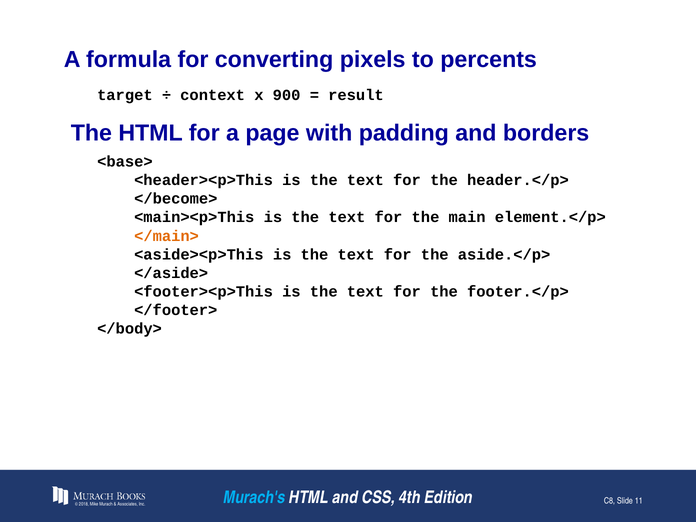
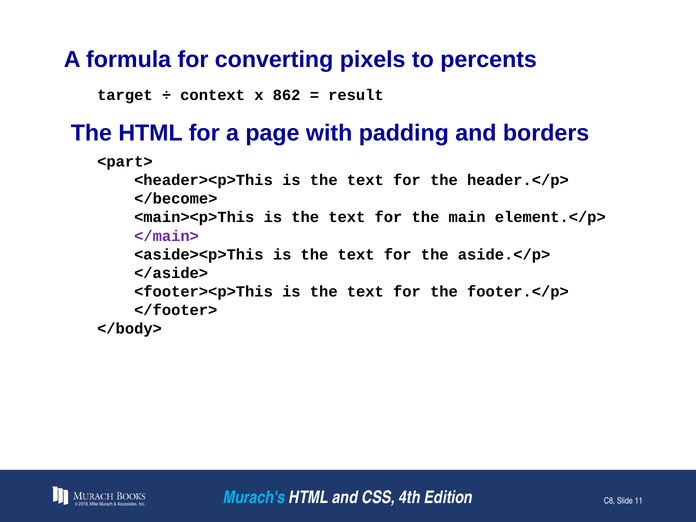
900: 900 -> 862 (287, 95)
<base>: <base> -> <part> (125, 162)
</main> colour: orange -> purple (167, 236)
